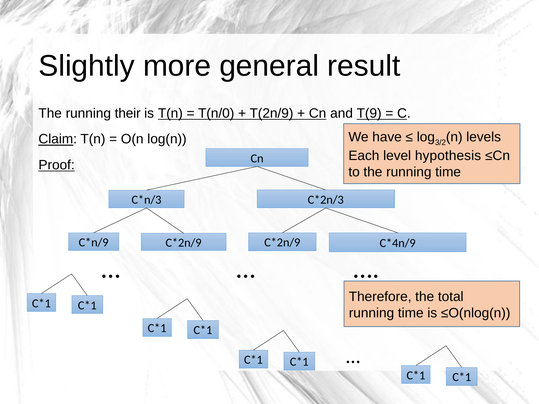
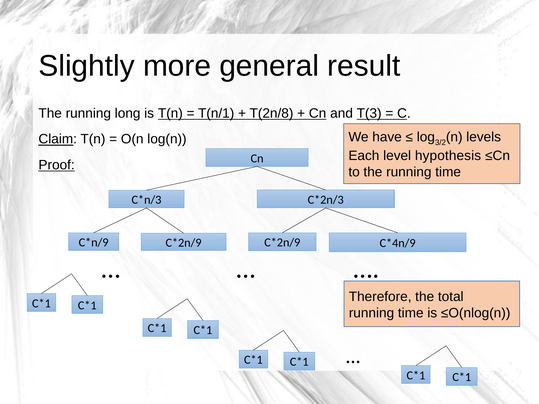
their: their -> long (128, 113)
T(n/0: T(n/0 -> T(n/1 (216, 113)
T(2n/9: T(2n/9 -> T(2n/8 (271, 113)
T(9: T(9 -> T(3 (369, 113)
